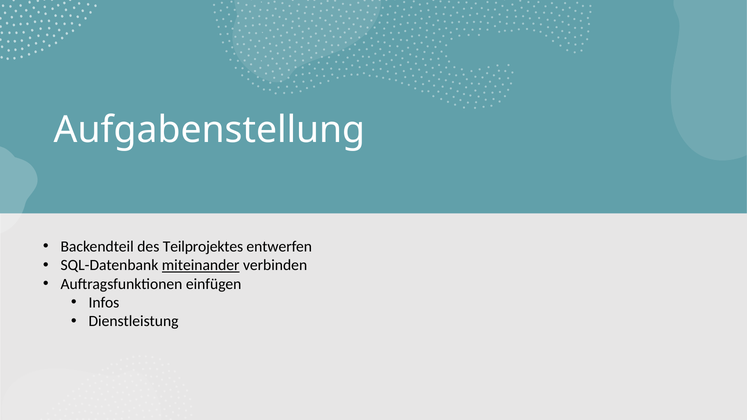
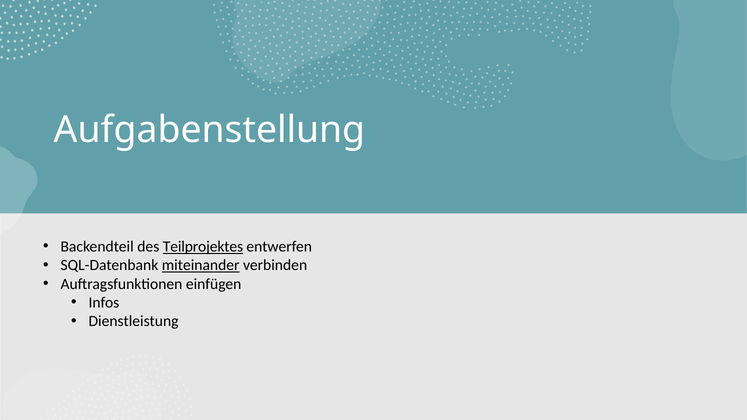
Teilprojektes underline: none -> present (203, 247)
